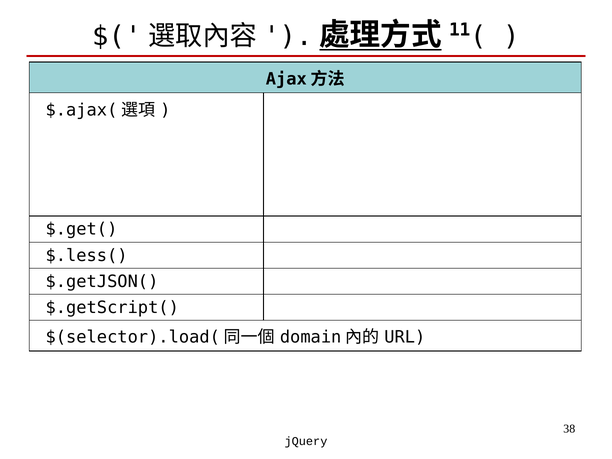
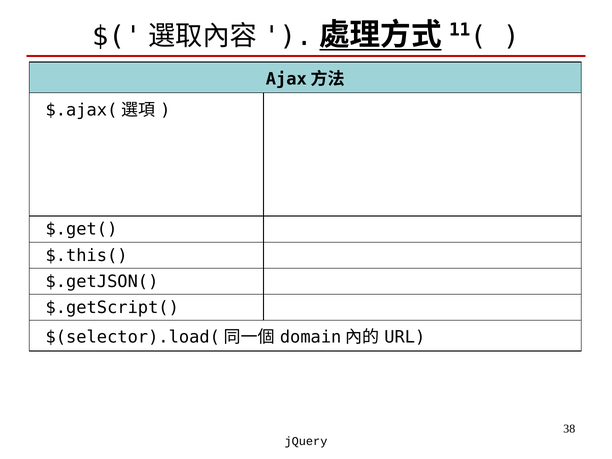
$.less(: $.less( -> $.this( (87, 256)
